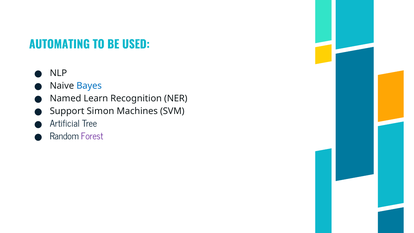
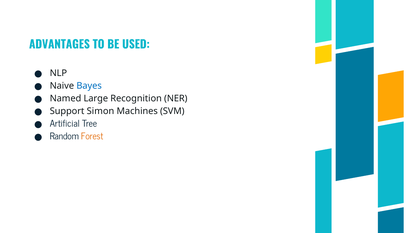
AUTOMATING: AUTOMATING -> ADVANTAGES (59, 45)
Learn: Learn -> Large (96, 99)
Forest colour: purple -> orange (92, 137)
